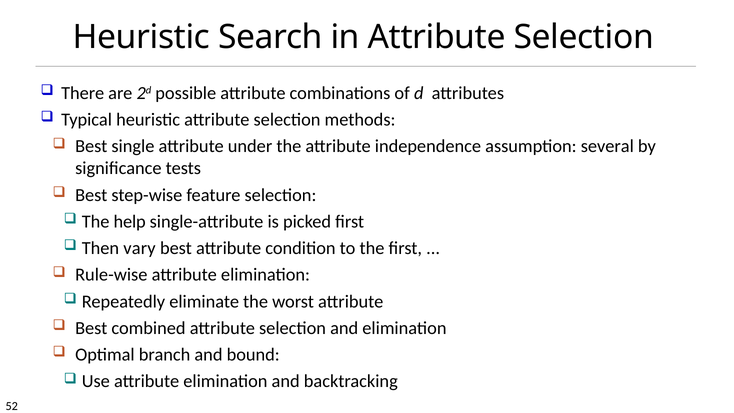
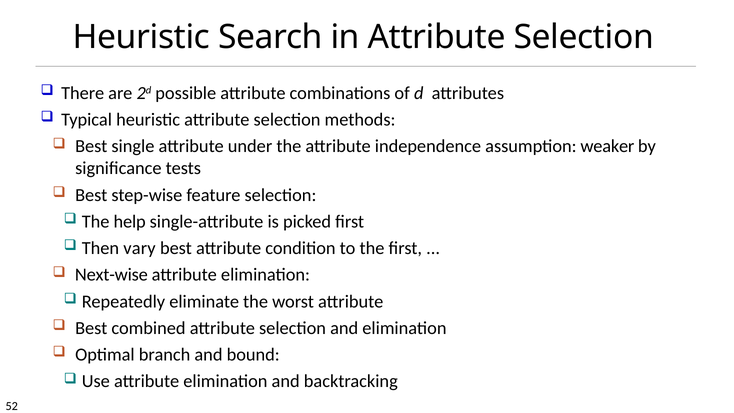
several: several -> weaker (607, 146)
Rule-wise: Rule-wise -> Next-wise (111, 275)
